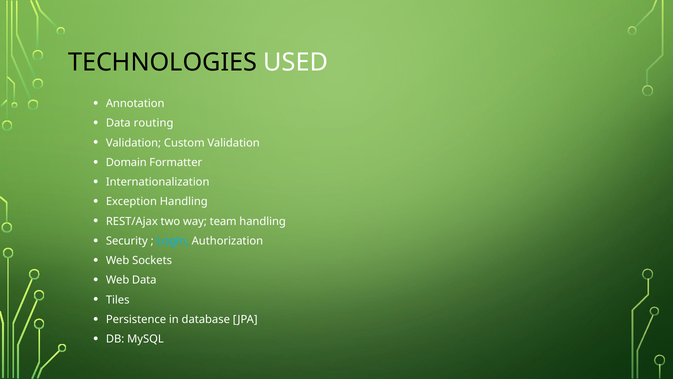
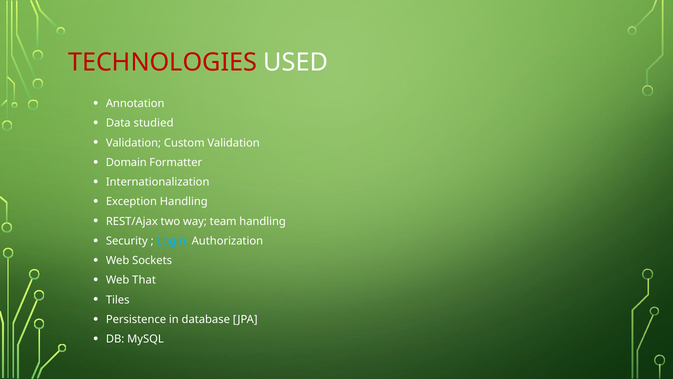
TECHNOLOGIES colour: black -> red (162, 62)
routing: routing -> studied (154, 123)
Web Data: Data -> That (144, 280)
